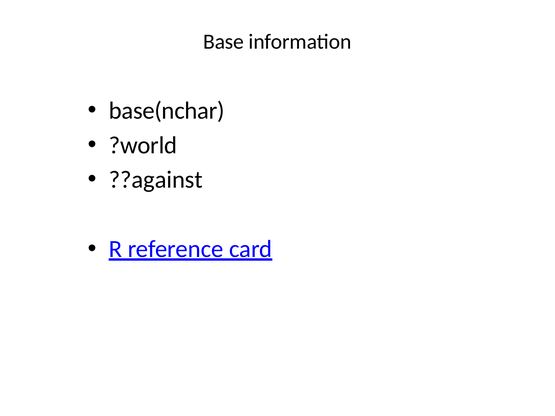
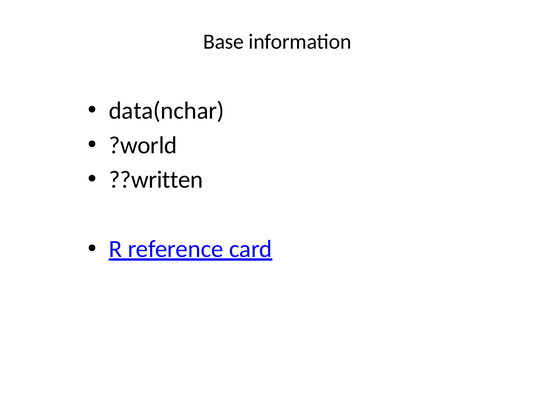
base(nchar: base(nchar -> data(nchar (167, 111)
??against: ??against -> ??written (156, 180)
